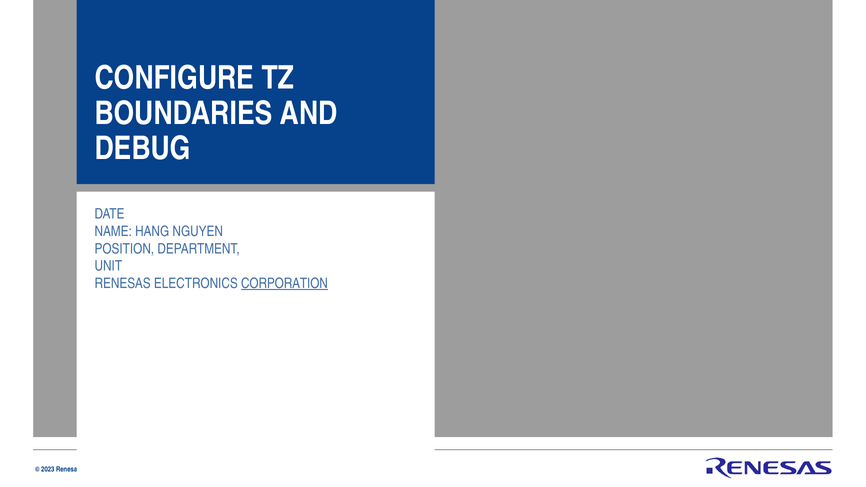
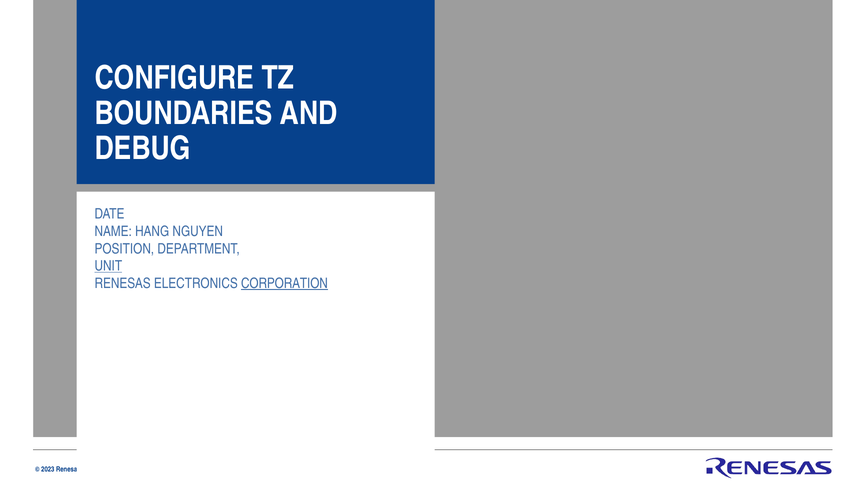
UNIT underline: none -> present (108, 266)
